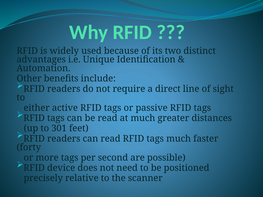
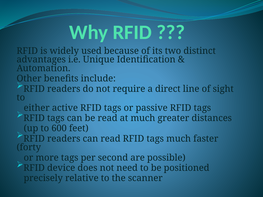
301: 301 -> 600 (59, 129)
